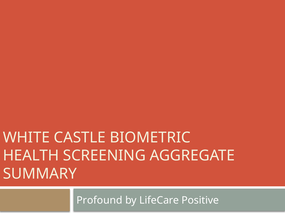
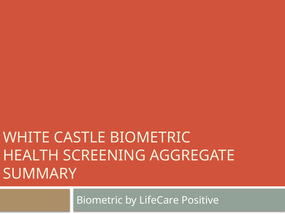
Profound: Profound -> Biometric (100, 200)
